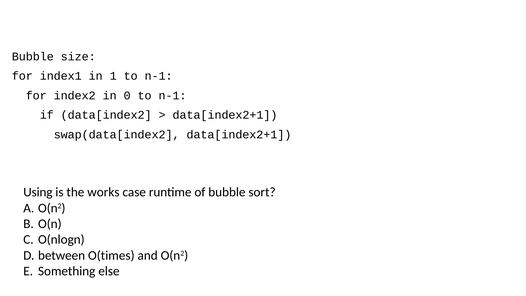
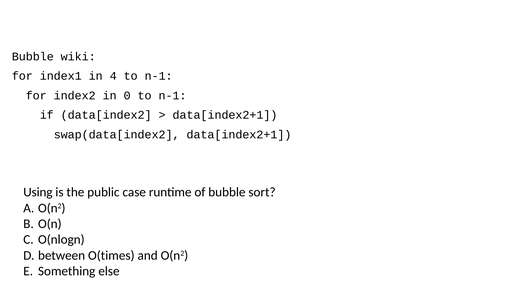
size: size -> wiki (78, 56)
1: 1 -> 4 (113, 76)
works: works -> public (103, 192)
